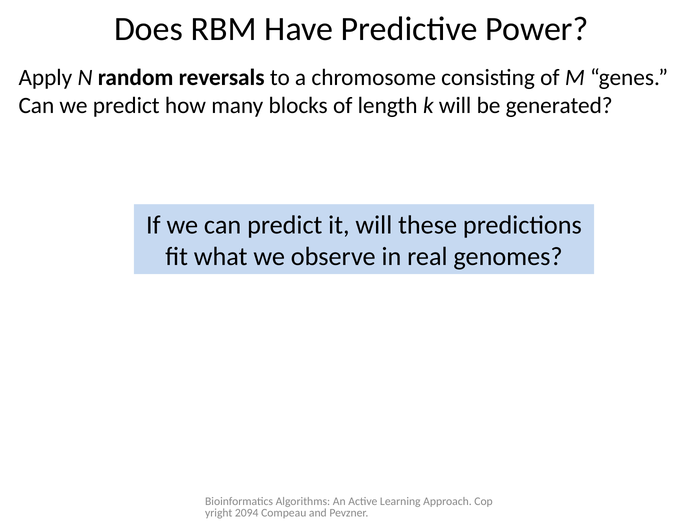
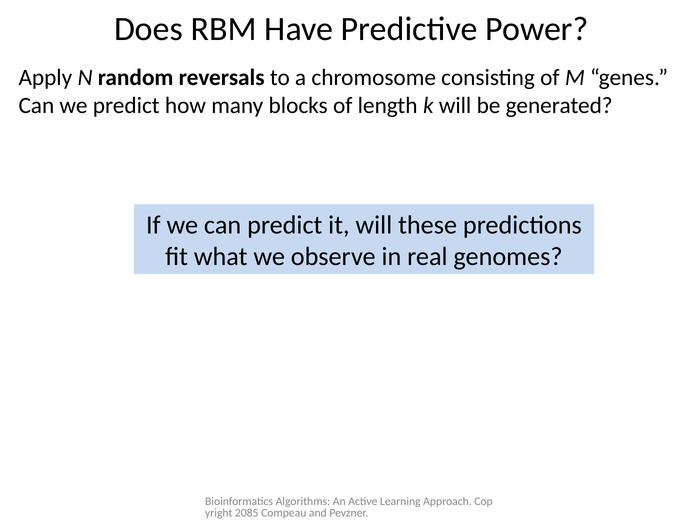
2094: 2094 -> 2085 (247, 512)
